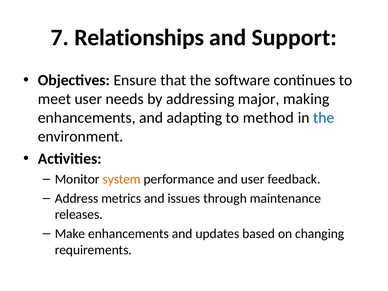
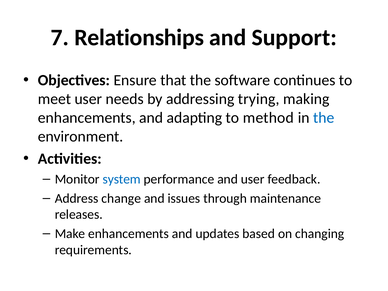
major: major -> trying (259, 99)
system colour: orange -> blue (122, 179)
metrics: metrics -> change (121, 198)
